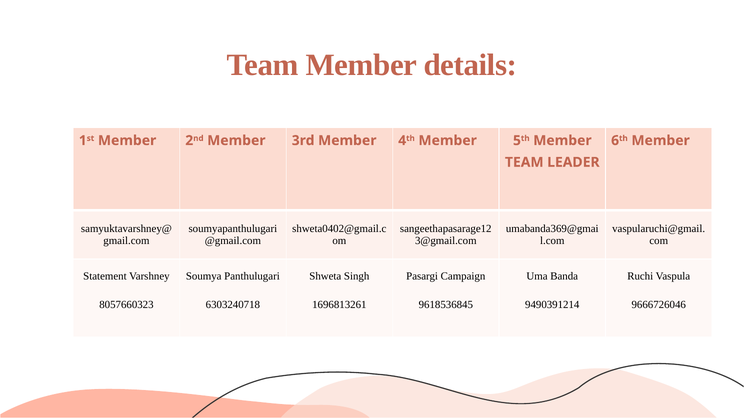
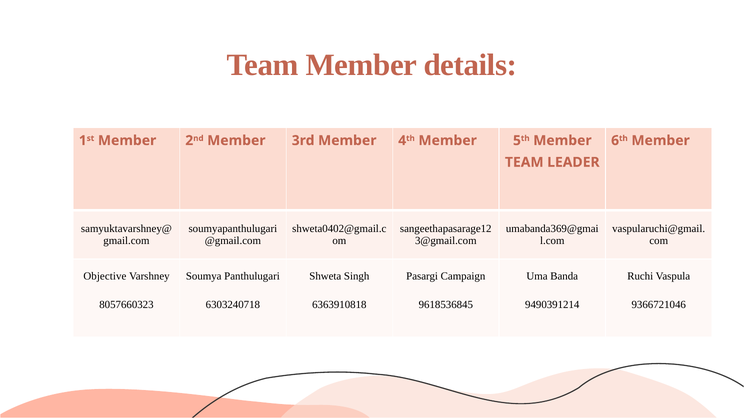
Statement: Statement -> Objective (105, 277)
1696813261: 1696813261 -> 6363910818 (339, 305)
9666726046: 9666726046 -> 9366721046 (659, 305)
